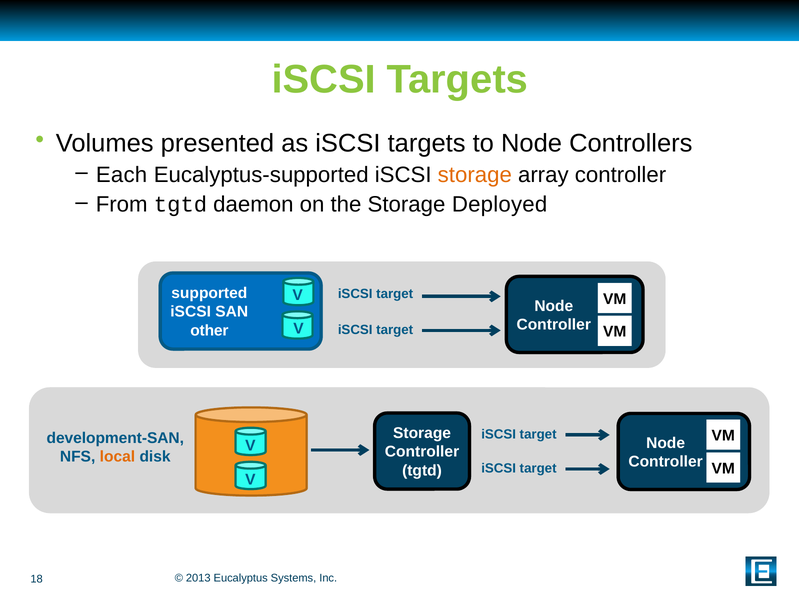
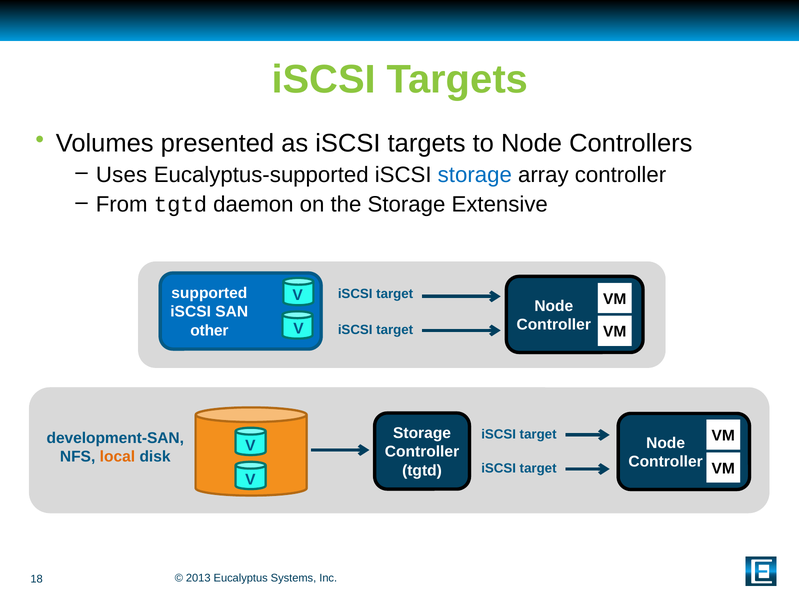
Each: Each -> Uses (122, 175)
storage colour: orange -> blue (475, 175)
Deployed: Deployed -> Extensive (500, 205)
